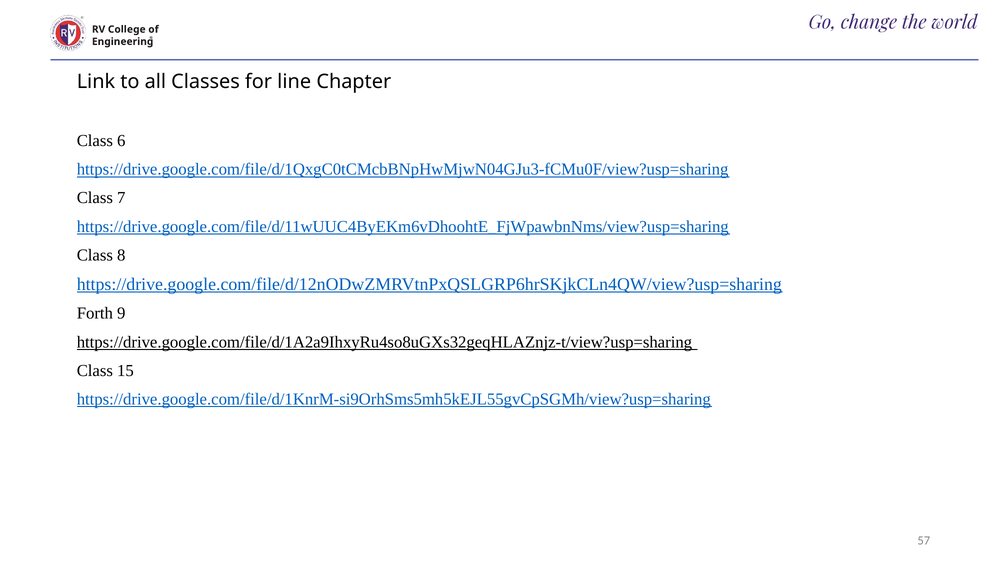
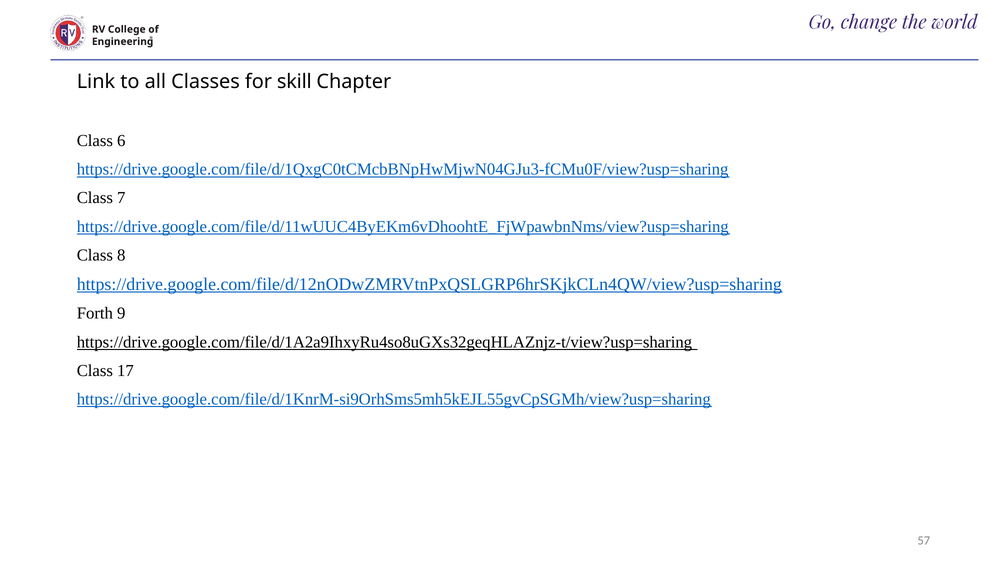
line: line -> skill (294, 82)
15: 15 -> 17 (125, 371)
